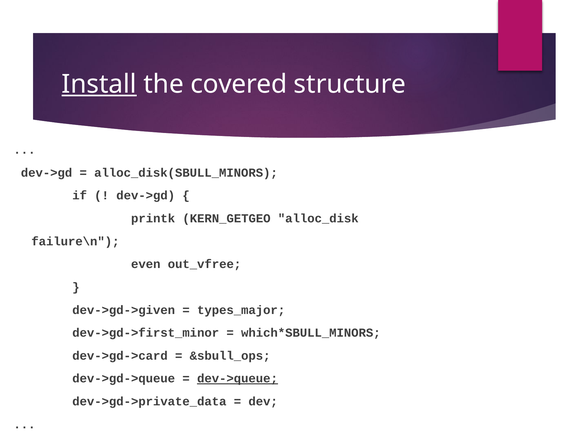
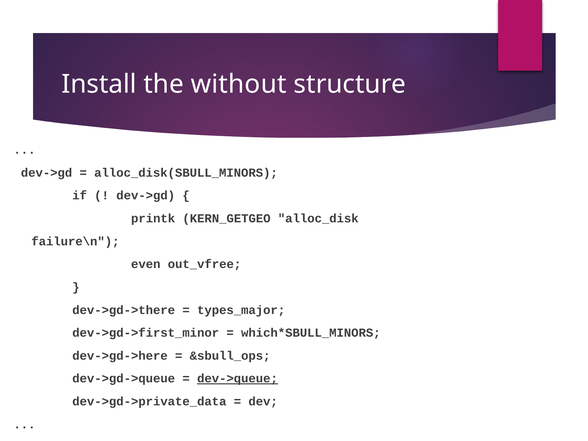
Install underline: present -> none (99, 84)
covered: covered -> without (239, 84)
dev->gd->given: dev->gd->given -> dev->gd->there (124, 310)
dev->gd->card: dev->gd->card -> dev->gd->here (120, 356)
